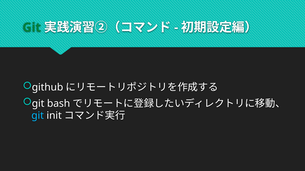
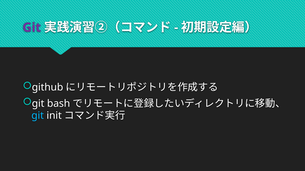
Git colour: green -> purple (32, 28)
